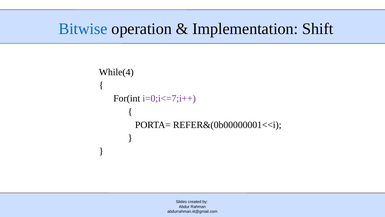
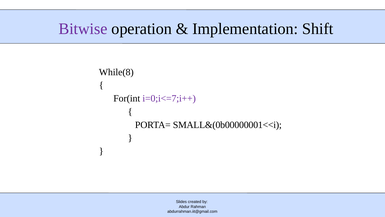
Bitwise colour: blue -> purple (83, 29)
While(4: While(4 -> While(8 (116, 72)
REFER&(0b00000001<<i: REFER&(0b00000001<<i -> SMALL&(0b00000001<<i (227, 125)
